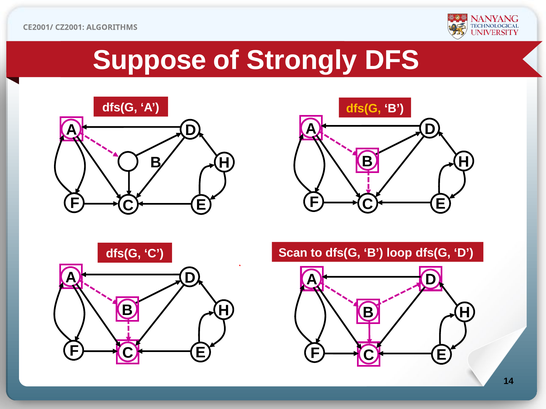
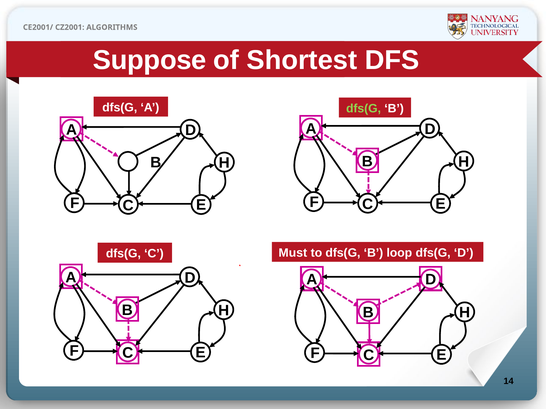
Strongly: Strongly -> Shortest (302, 60)
dfs(G colour: yellow -> light green (364, 109)
Scan: Scan -> Must (293, 253)
